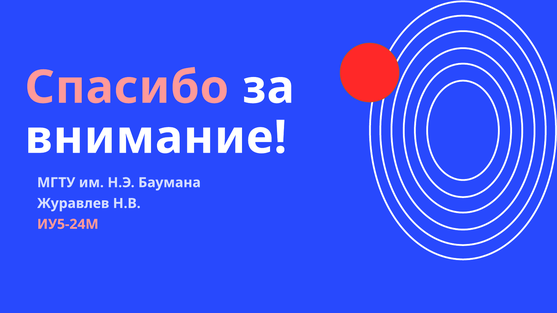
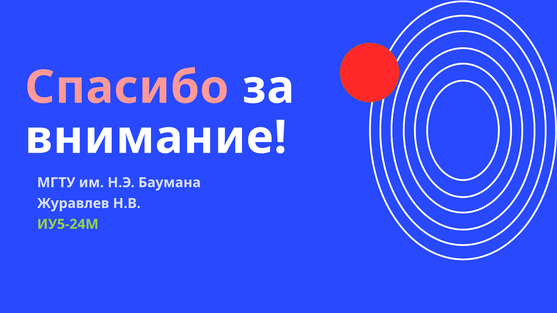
ИУ5-24М colour: pink -> light green (68, 224)
